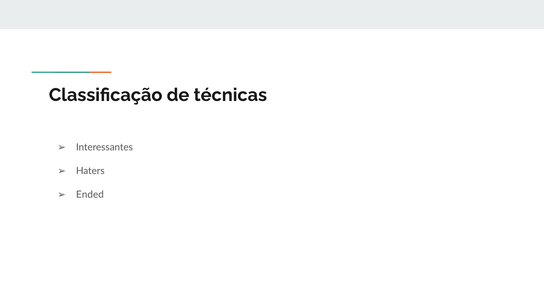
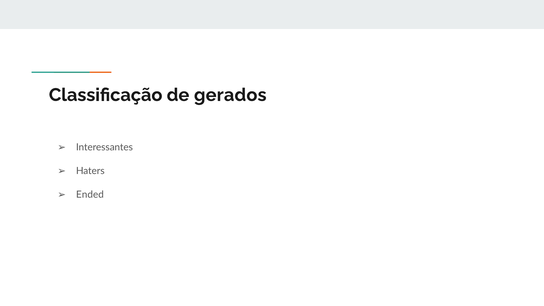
técnicas: técnicas -> gerados (230, 95)
